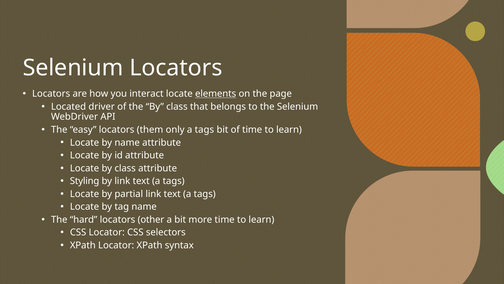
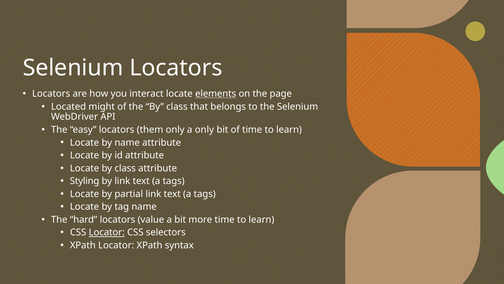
driver: driver -> might (102, 106)
only a tags: tags -> only (204, 129)
other: other -> value (151, 219)
Locator underline: none -> present (107, 232)
